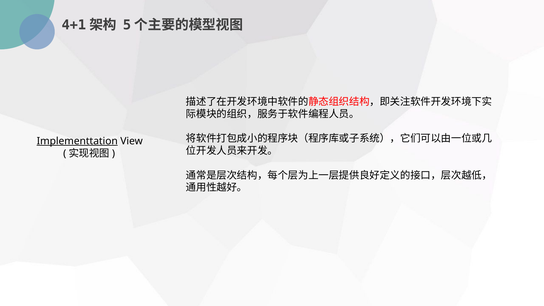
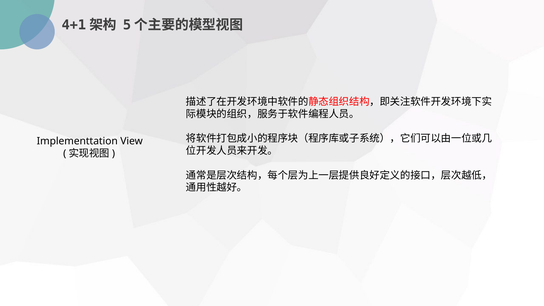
Implementtation underline: present -> none (77, 141)
